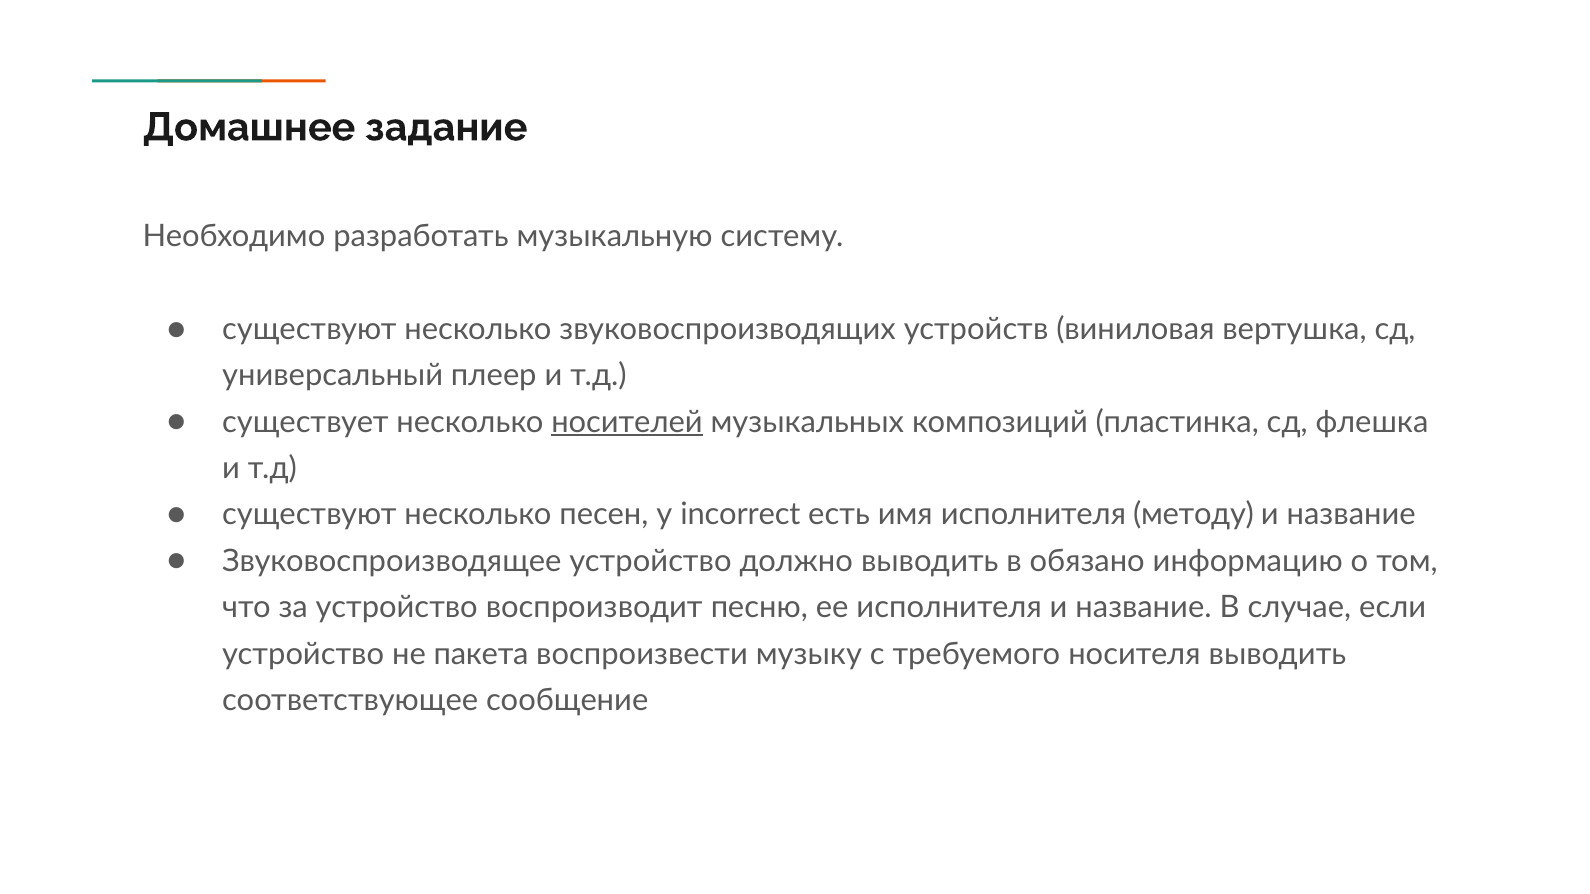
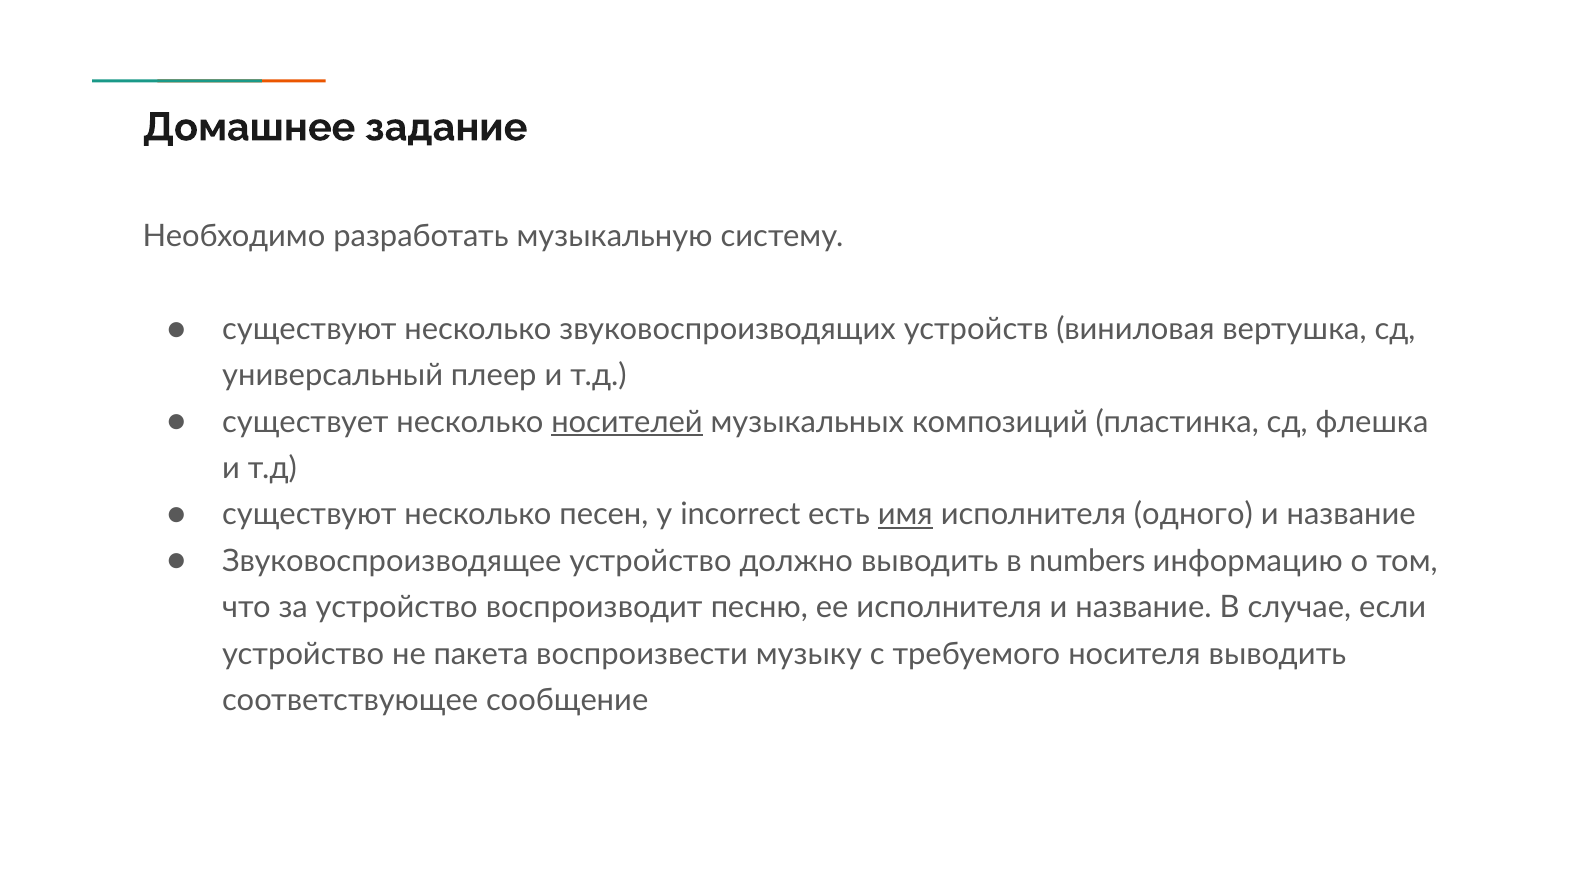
имя underline: none -> present (905, 515)
методу: методу -> одного (1193, 515)
обязано: обязано -> numbers (1087, 561)
